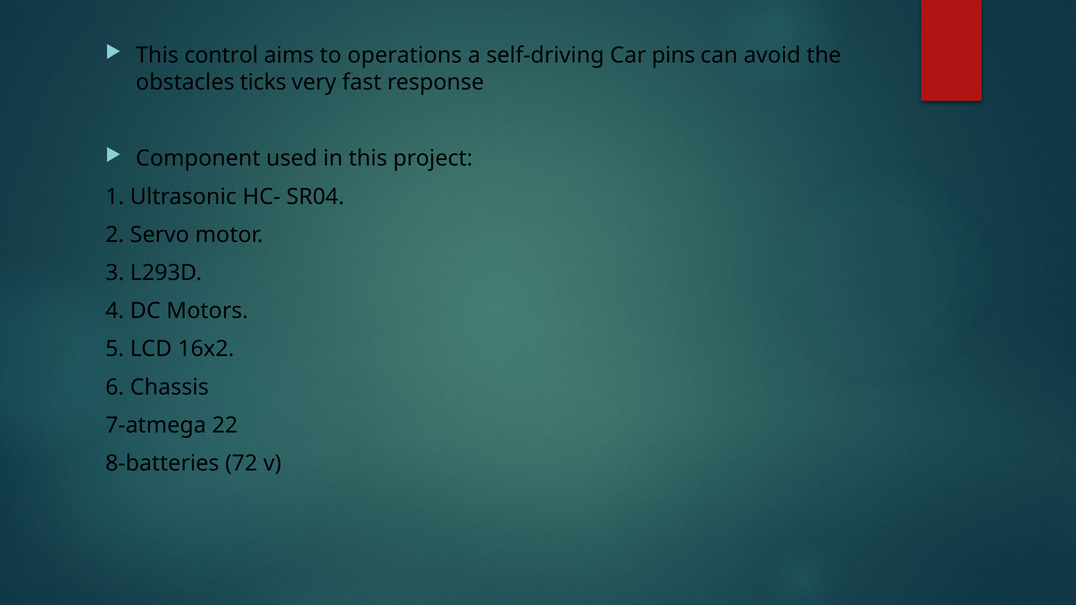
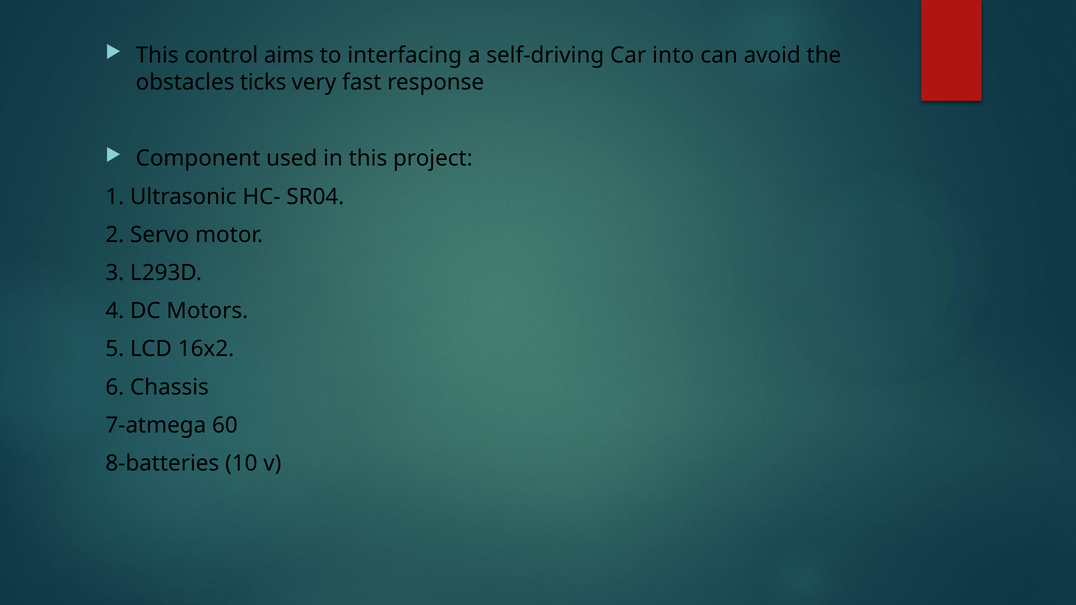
operations: operations -> interfacing (405, 55)
pins: pins -> into (673, 55)
22: 22 -> 60 (225, 425)
72: 72 -> 10 (241, 464)
